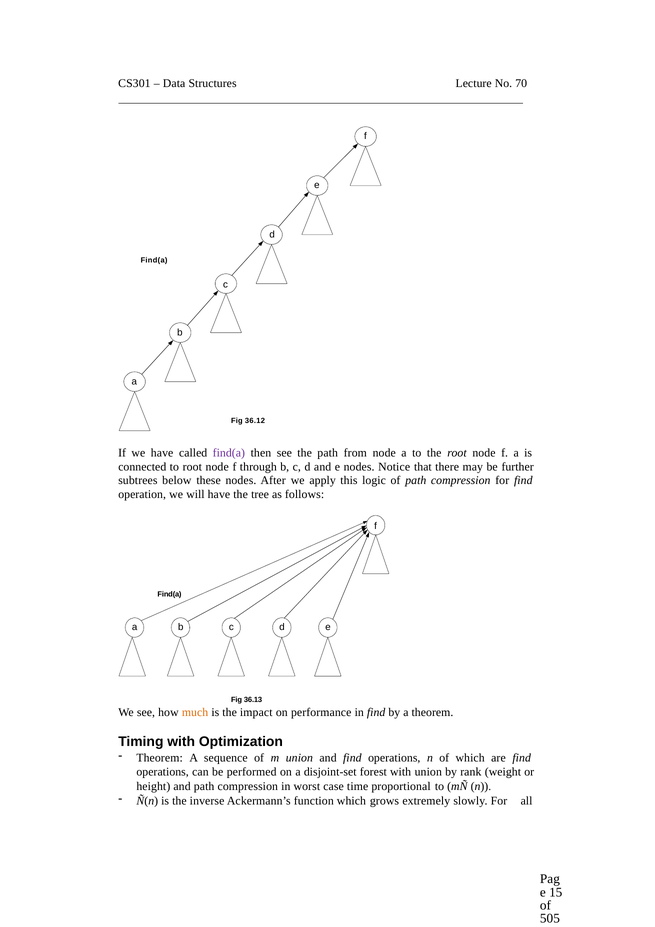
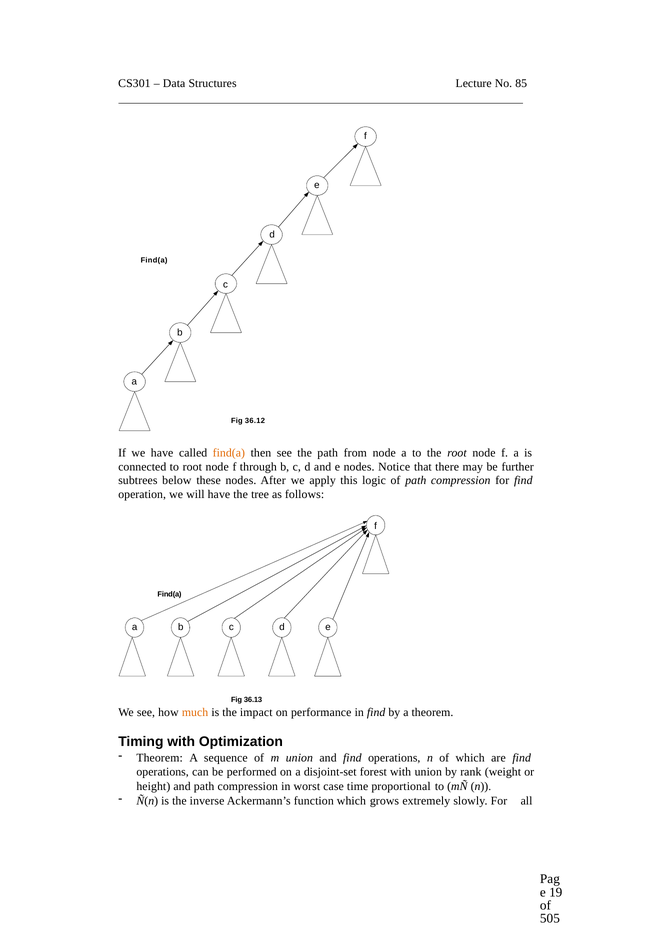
70: 70 -> 85 (521, 83)
find(a colour: purple -> orange (229, 453)
15: 15 -> 19 (556, 892)
